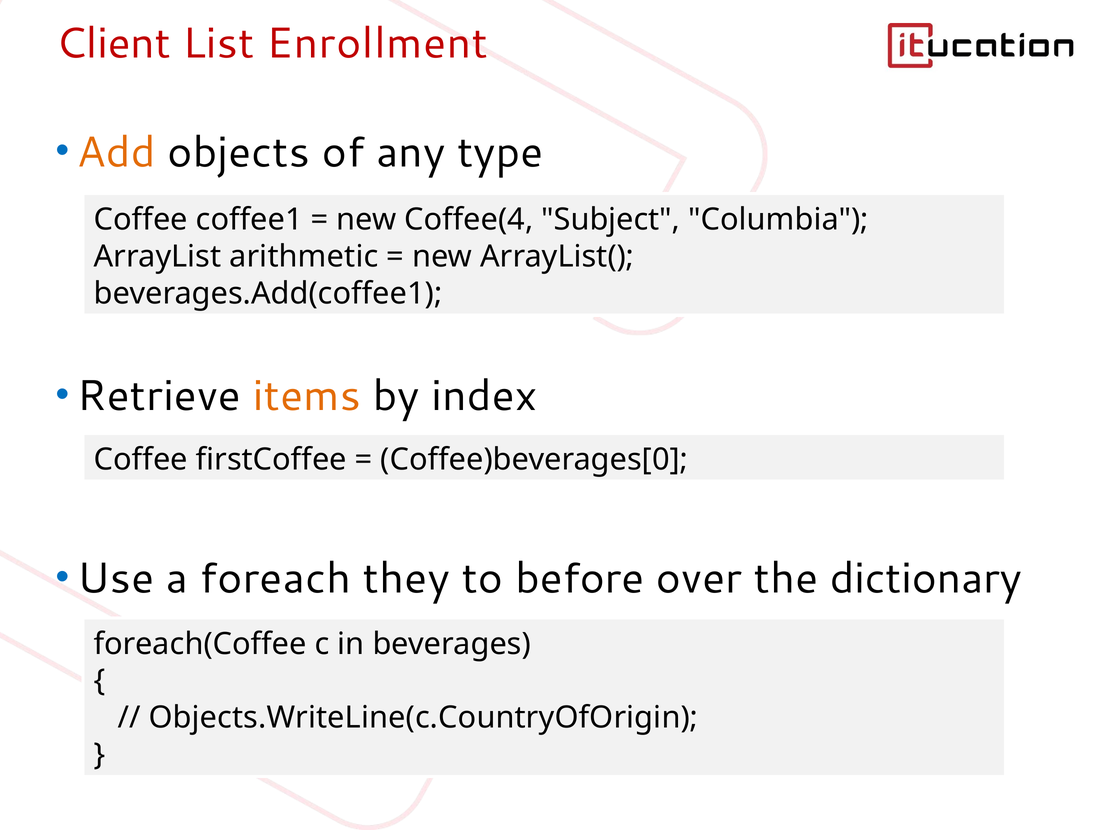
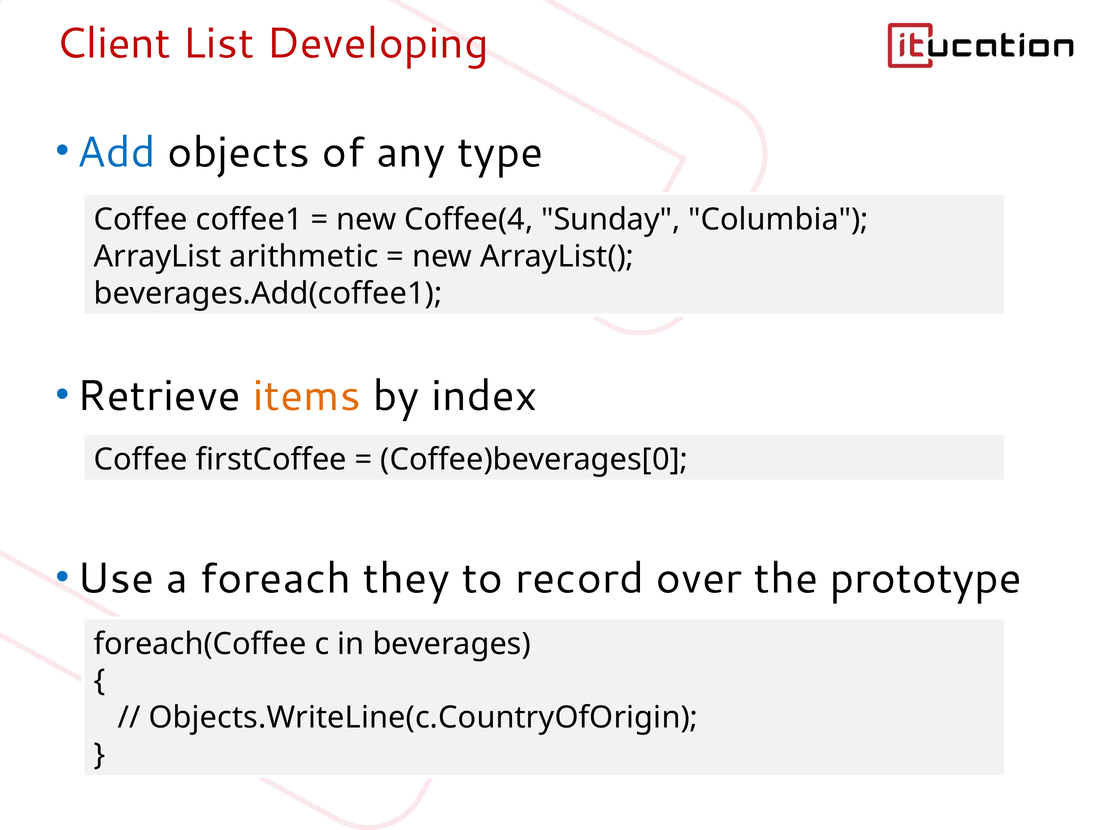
Enrollment: Enrollment -> Developing (378, 44)
Add colour: orange -> blue (116, 152)
Subject: Subject -> Sunday (611, 220)
before: before -> record (580, 579)
dictionary: dictionary -> prototype (926, 579)
